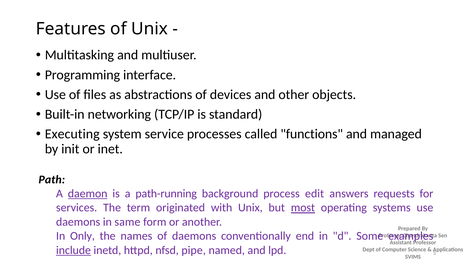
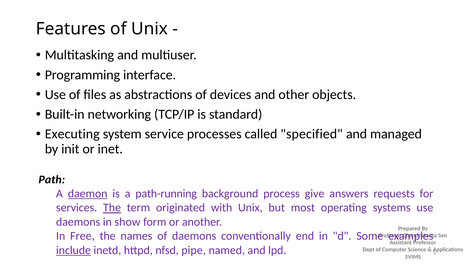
functions: functions -> specified (312, 134)
edit: edit -> give (315, 194)
The underline: none -> present (112, 208)
most underline: present -> none (303, 208)
same: same -> show (127, 222)
Only: Only -> Free (82, 236)
